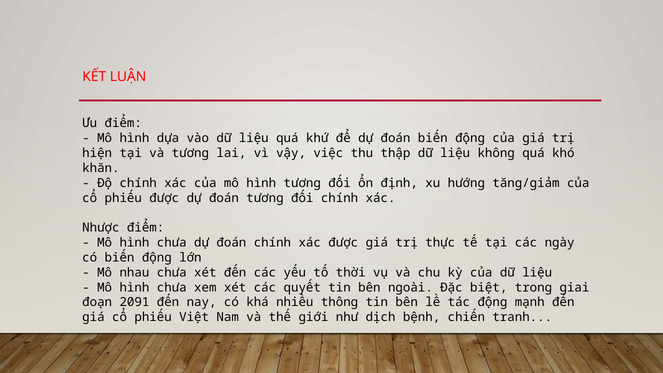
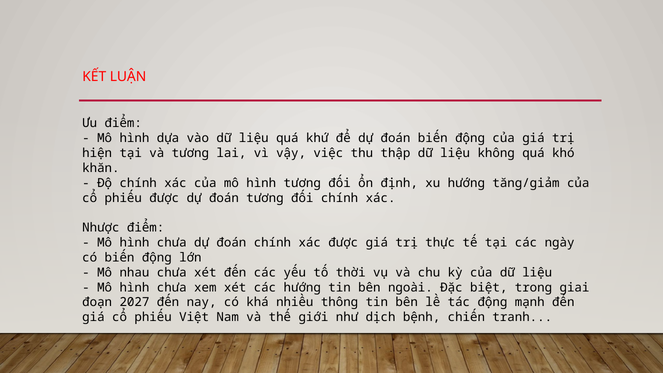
các quyết: quyết -> hướng (302, 287)
2091: 2091 -> 2027 (134, 302)
